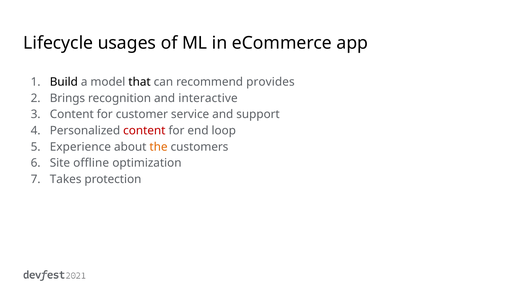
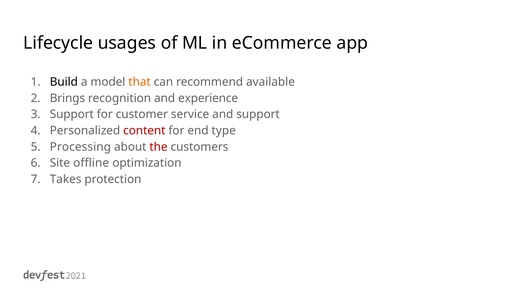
that colour: black -> orange (140, 82)
provides: provides -> available (270, 82)
interactive: interactive -> experience (208, 98)
Content: Content -> Support (72, 114)
loop: loop -> type (224, 130)
Experience: Experience -> Processing (80, 147)
the colour: orange -> red (159, 147)
